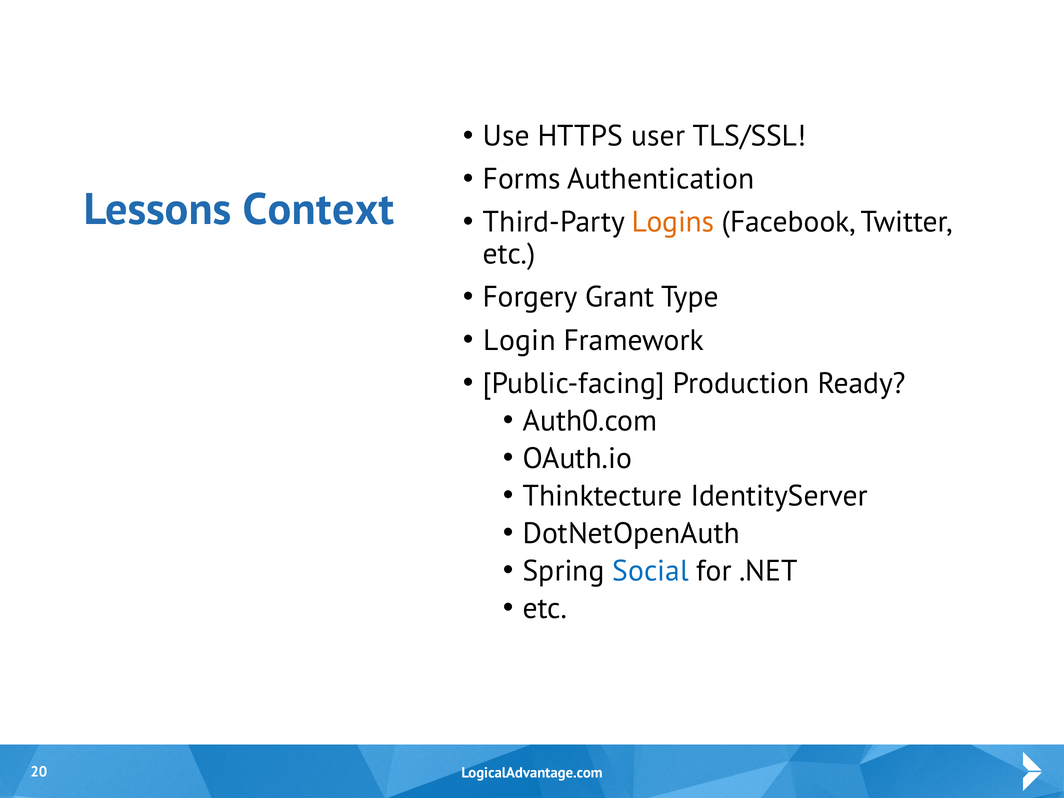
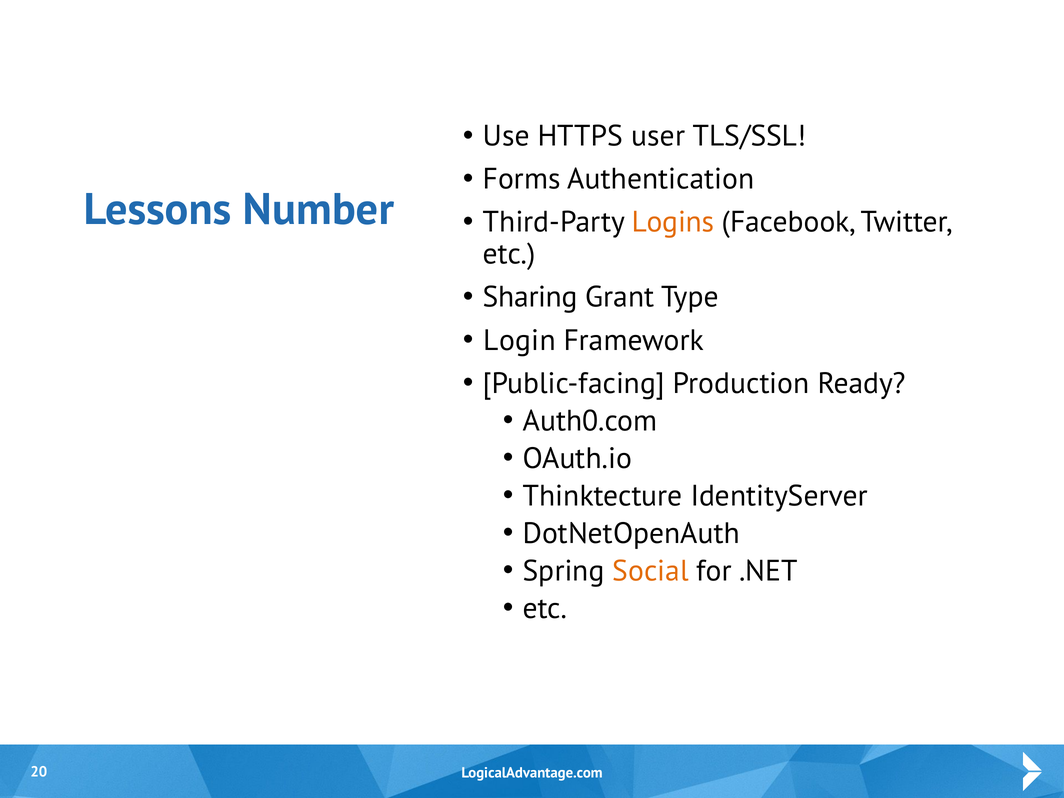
Context: Context -> Number (319, 210)
Forgery: Forgery -> Sharing (530, 297)
Social colour: blue -> orange (651, 571)
